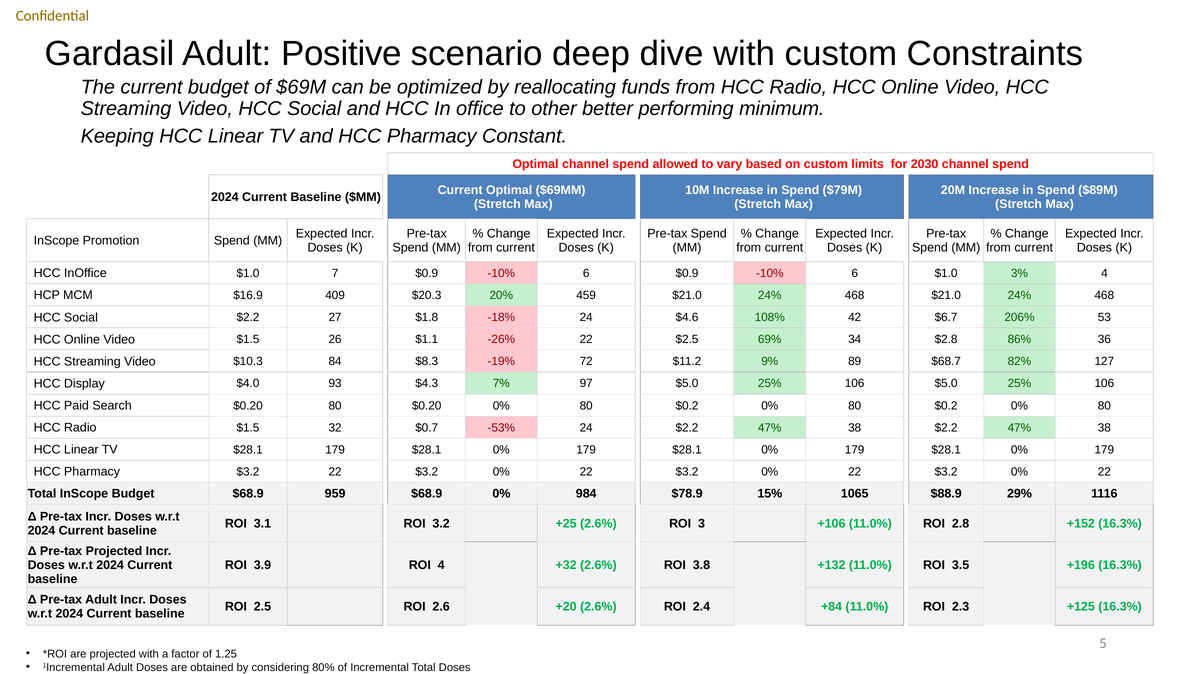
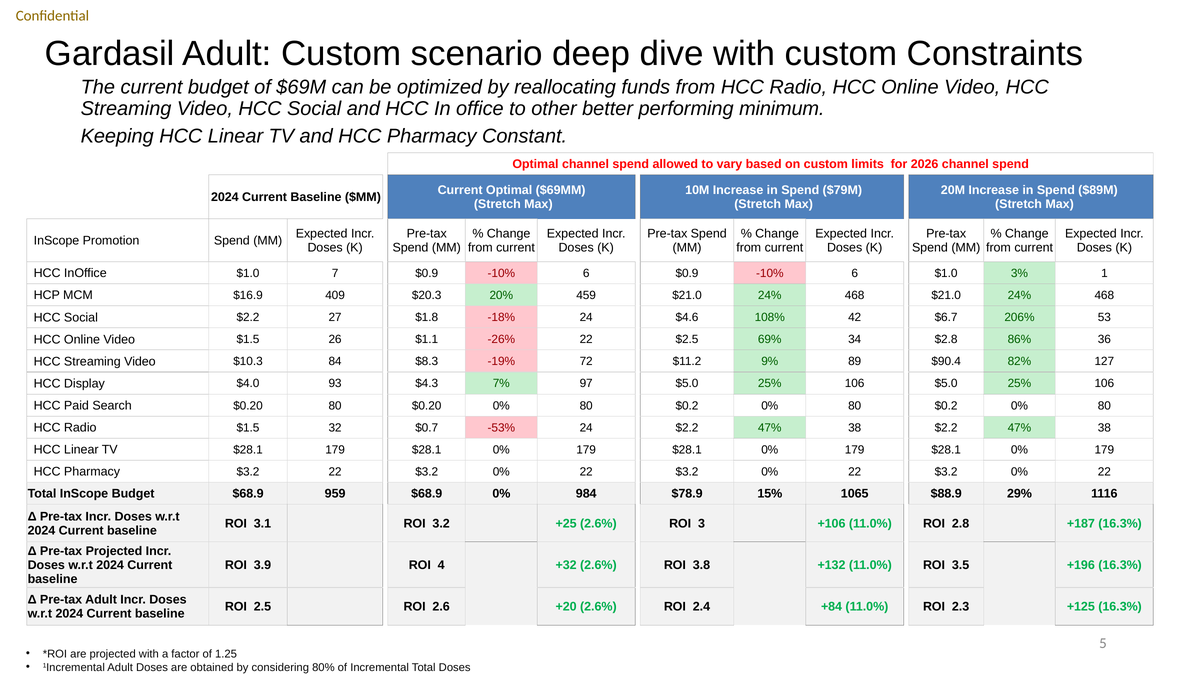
Adult Positive: Positive -> Custom (341, 54)
2030: 2030 -> 2026 (925, 164)
3% 4: 4 -> 1 (1104, 273)
$68.7: $68.7 -> $90.4 (946, 361)
+152: +152 -> +187 (1081, 523)
